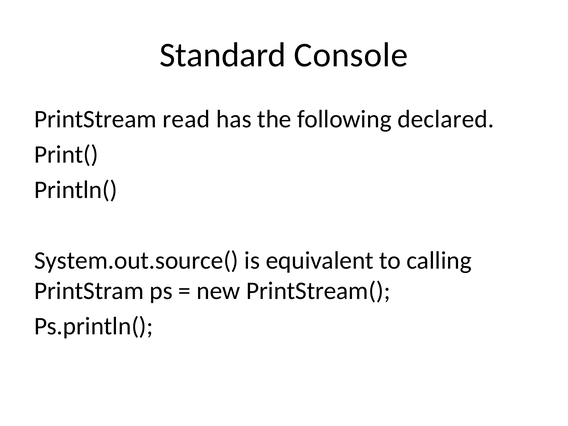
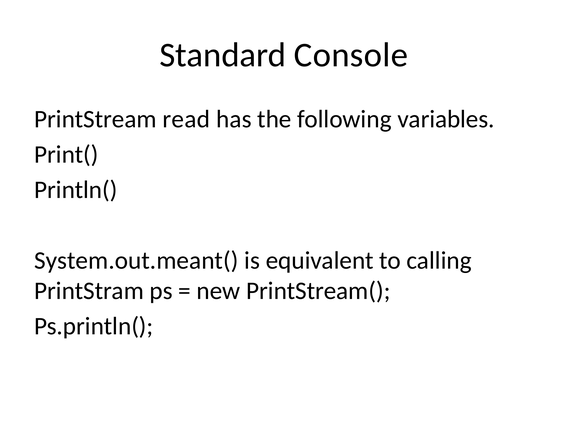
declared: declared -> variables (446, 119)
System.out.source(: System.out.source( -> System.out.meant( (136, 261)
